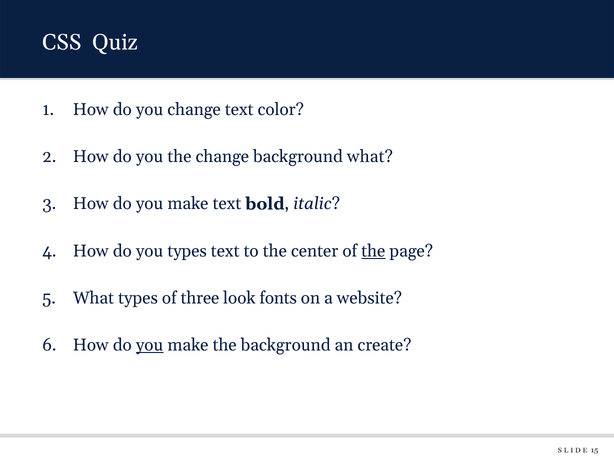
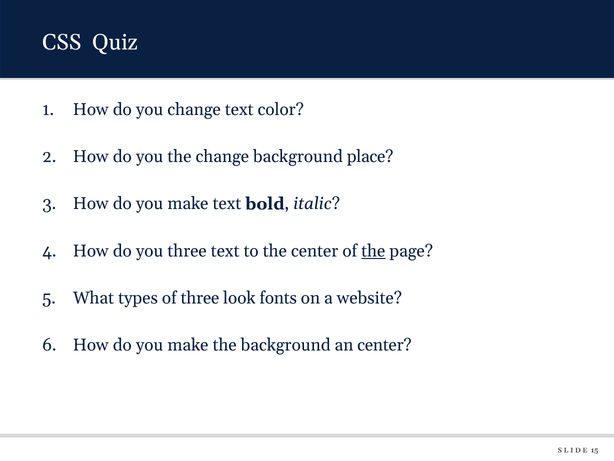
background what: what -> place (370, 156)
you types: types -> three (187, 251)
you underline: present -> none (150, 345)
an create: create -> center (384, 345)
